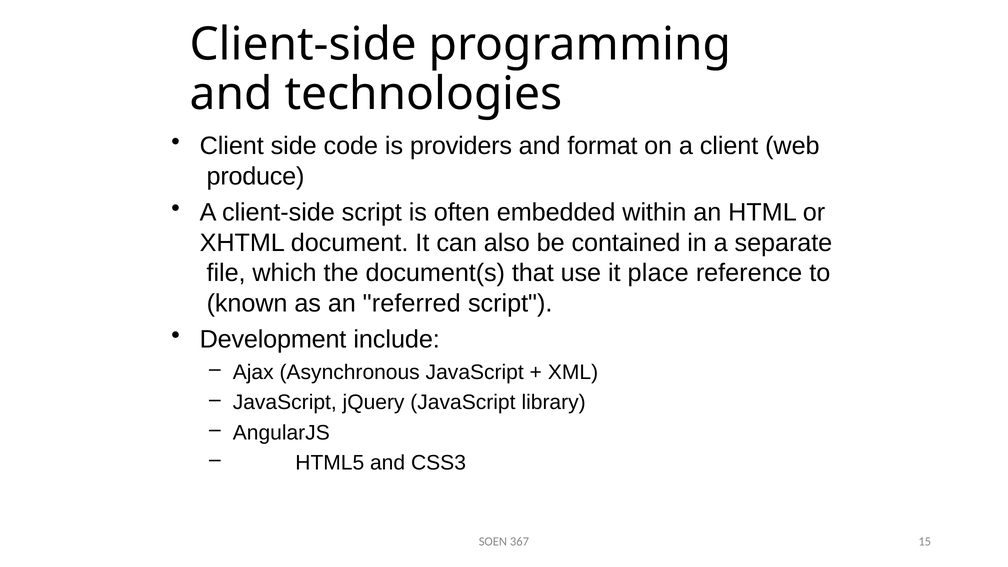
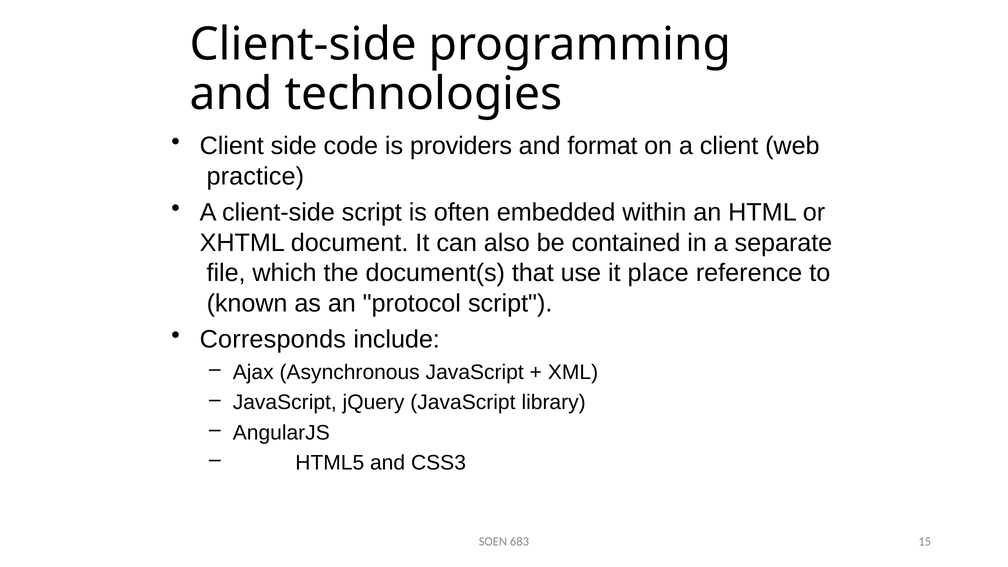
produce: produce -> practice (255, 176)
referred: referred -> protocol (412, 303)
Development: Development -> Corresponds (273, 340)
367: 367 -> 683 (520, 541)
